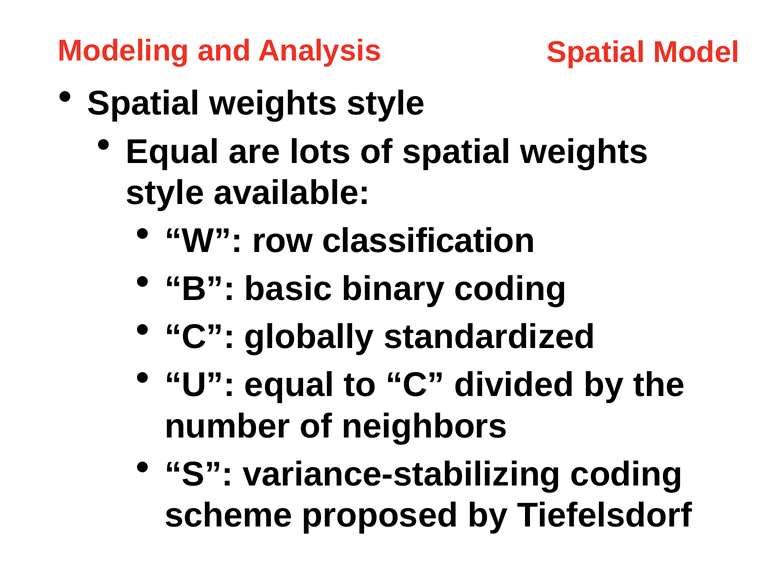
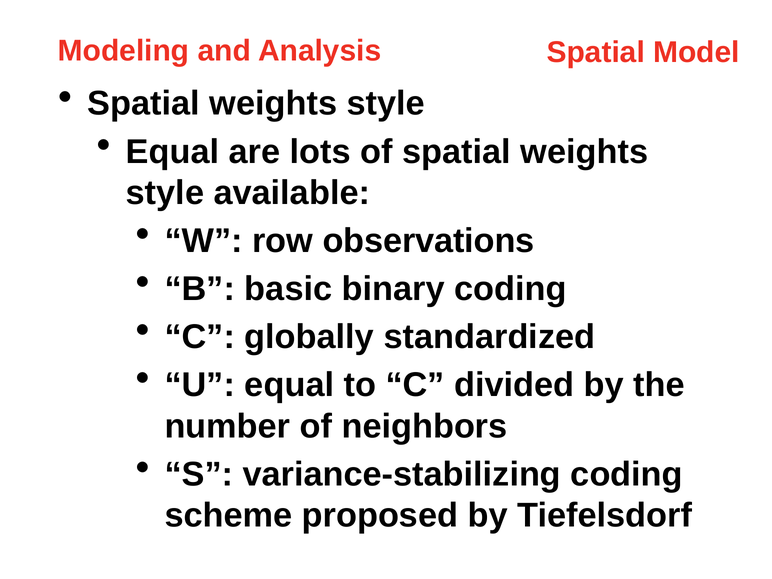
classification: classification -> observations (429, 241)
